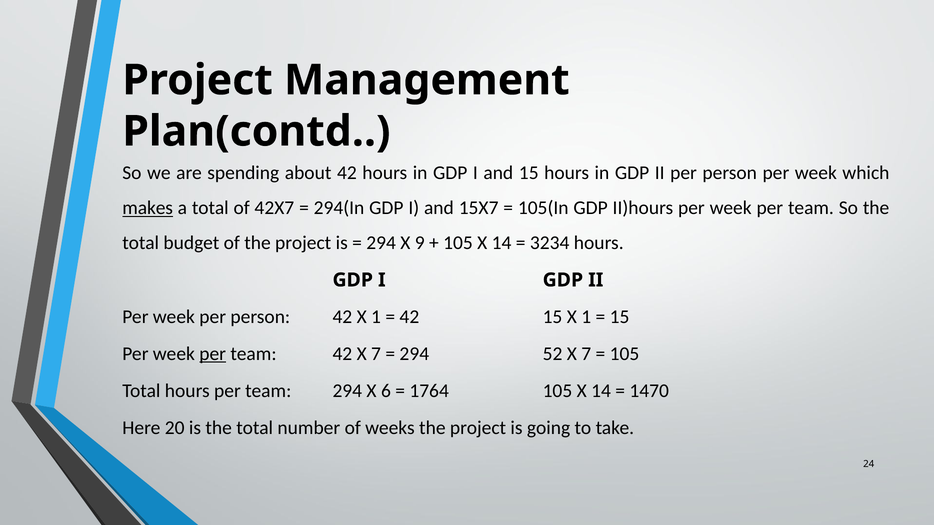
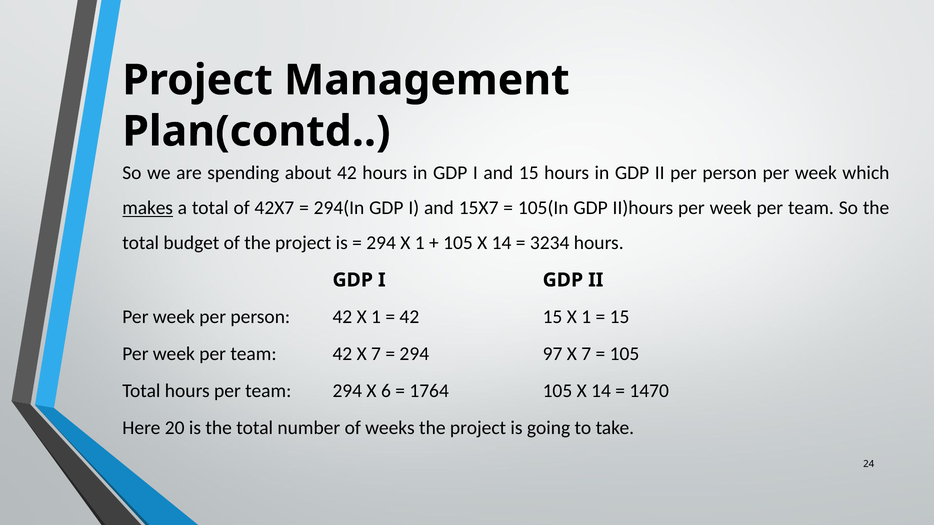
294 X 9: 9 -> 1 (420, 243)
per underline: present -> none (213, 354)
52: 52 -> 97 (553, 354)
